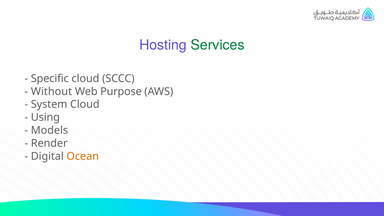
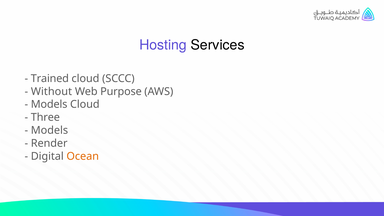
Services colour: green -> black (218, 45)
Specific: Specific -> Trained (50, 79)
System: System -> Models (49, 104)
Using: Using -> Three (45, 117)
